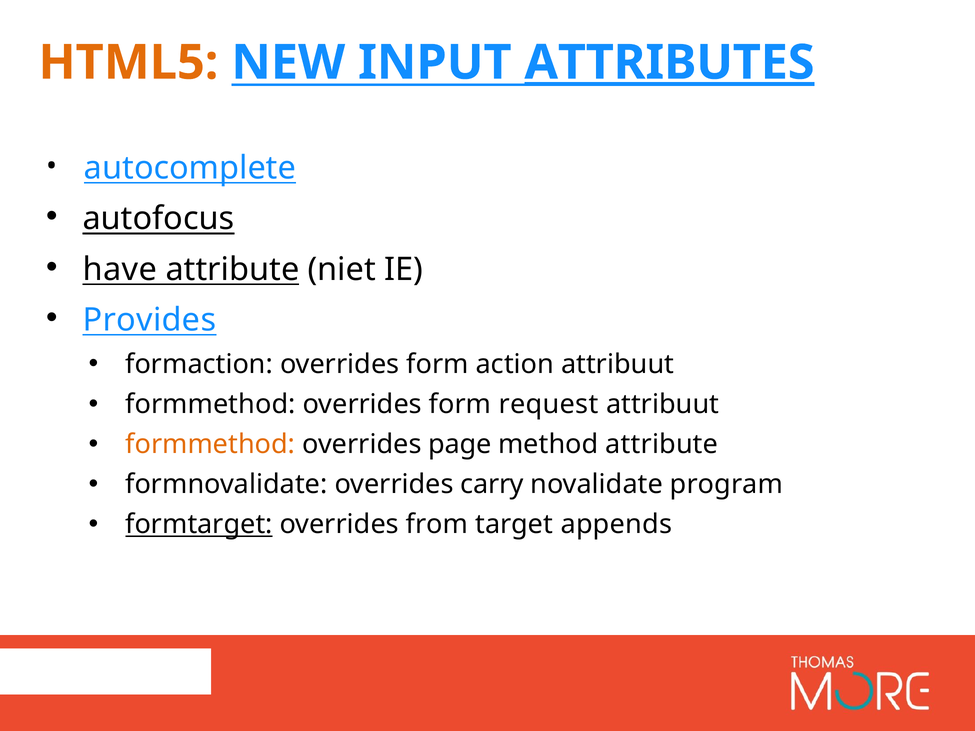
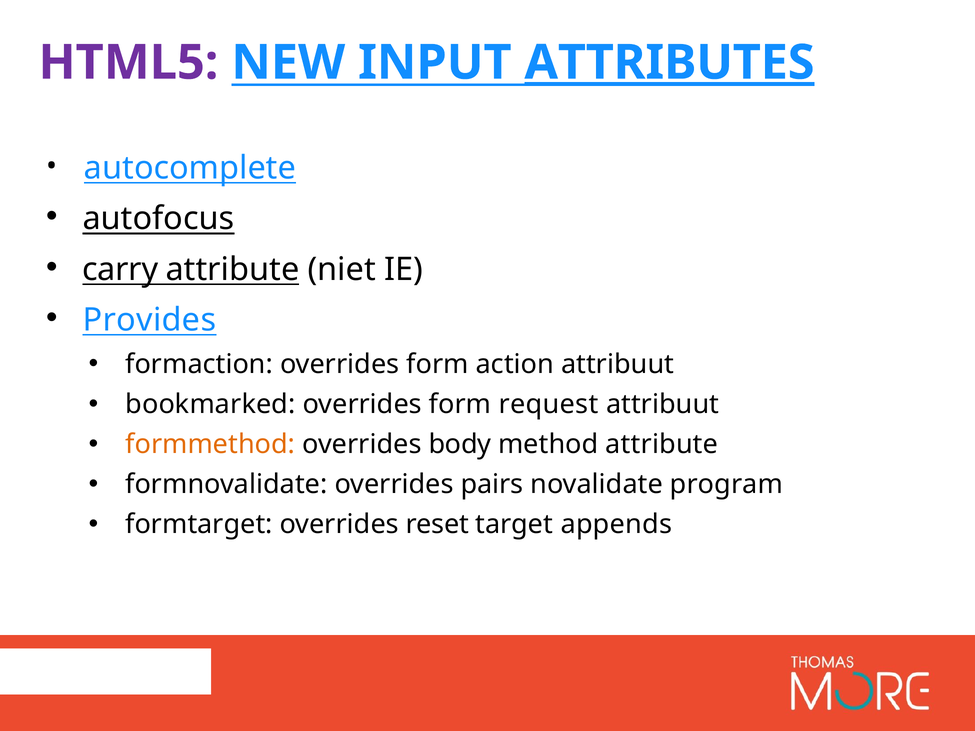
HTML5 colour: orange -> purple (128, 63)
have: have -> carry (120, 269)
formmethod: formmethod -> bookmarked (210, 404)
page: page -> body (460, 445)
carry: carry -> pairs (492, 485)
formtarget underline: present -> none (199, 525)
from: from -> reset (437, 525)
